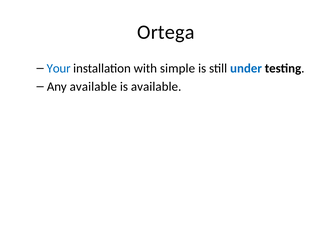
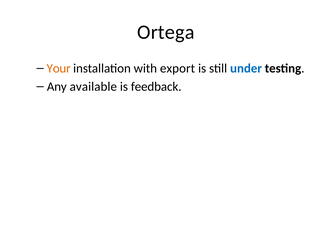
Your colour: blue -> orange (59, 68)
simple: simple -> export (178, 68)
is available: available -> feedback (156, 87)
